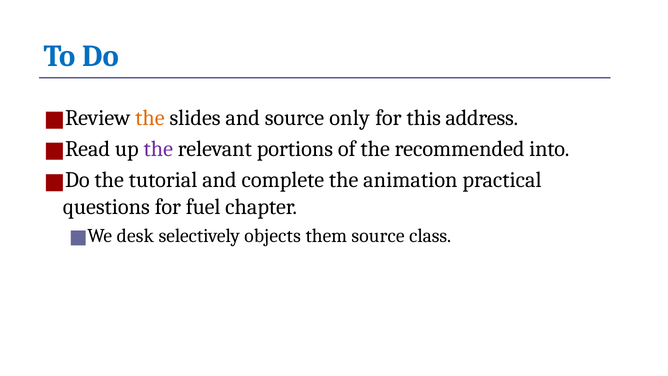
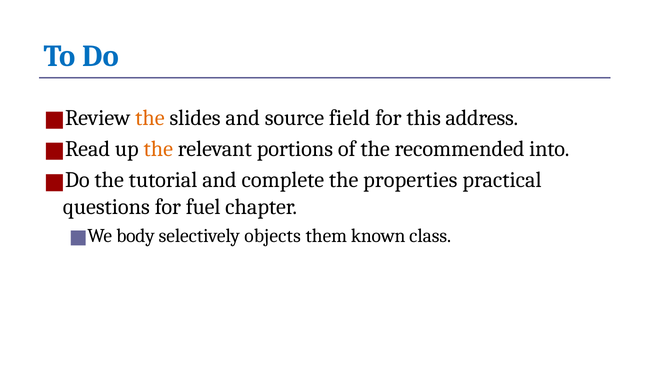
only: only -> field (350, 118)
the colour: purple -> orange (158, 149)
animation: animation -> properties (410, 180)
desk: desk -> body (135, 235)
them source: source -> known (378, 235)
